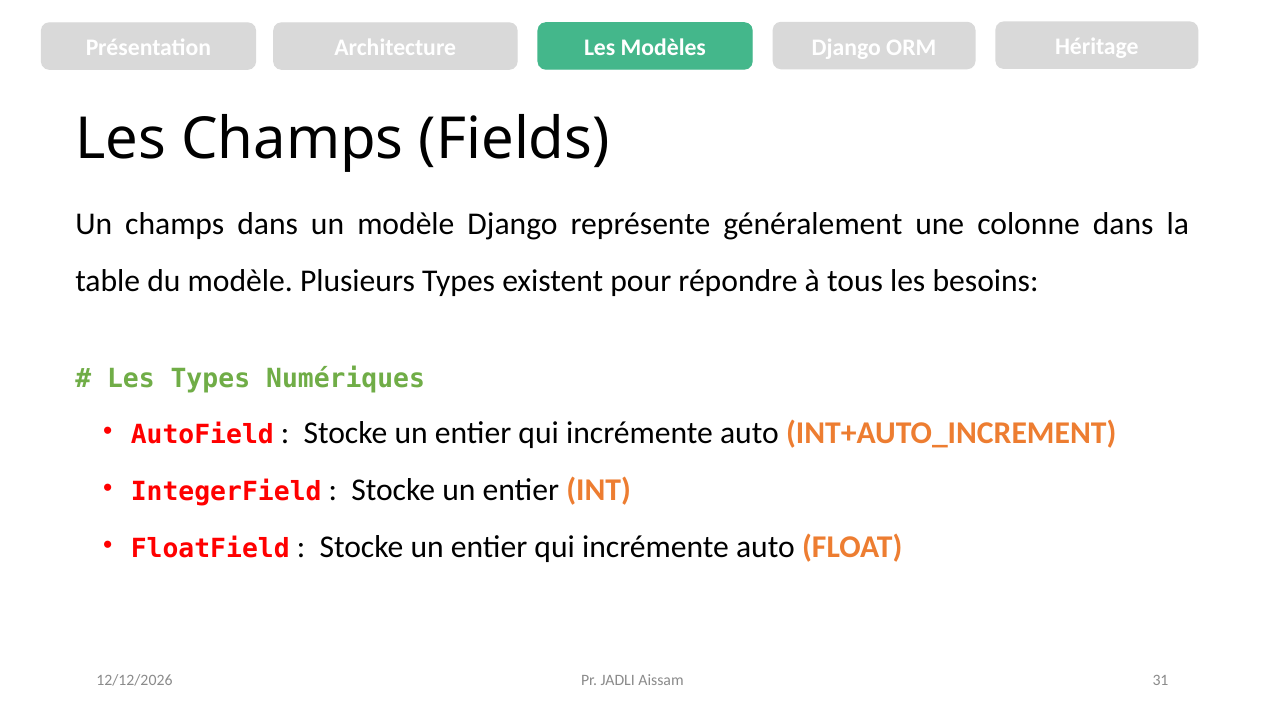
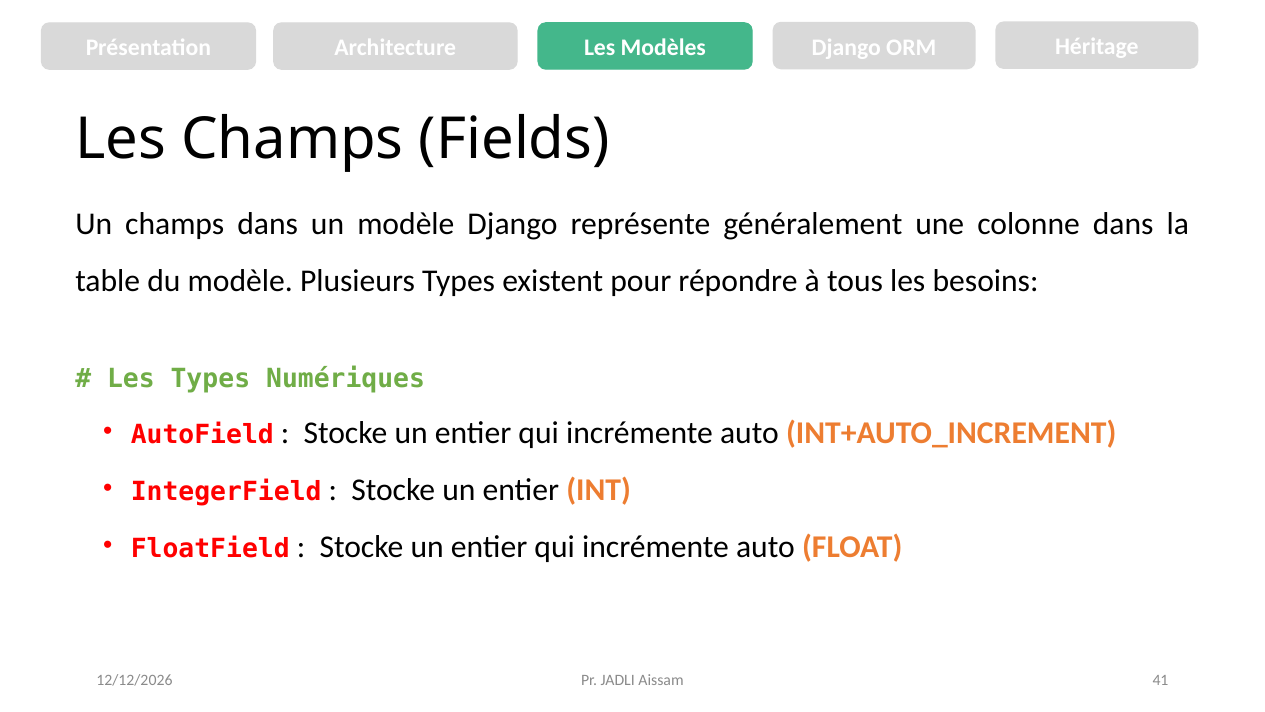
31: 31 -> 41 (1161, 679)
